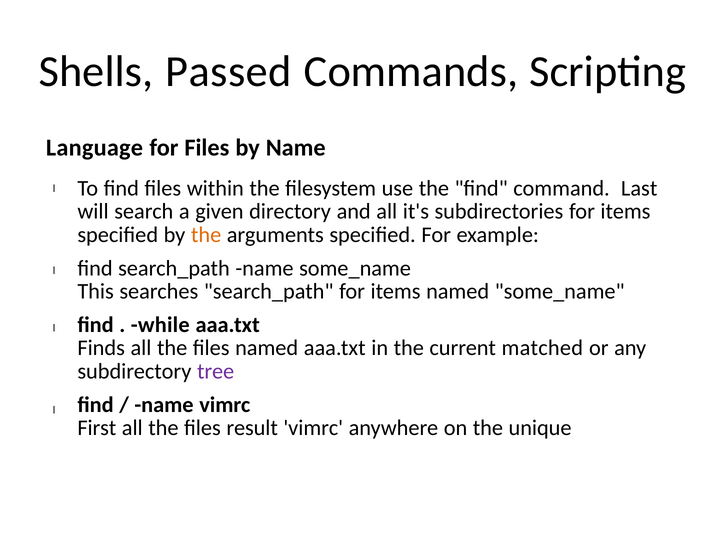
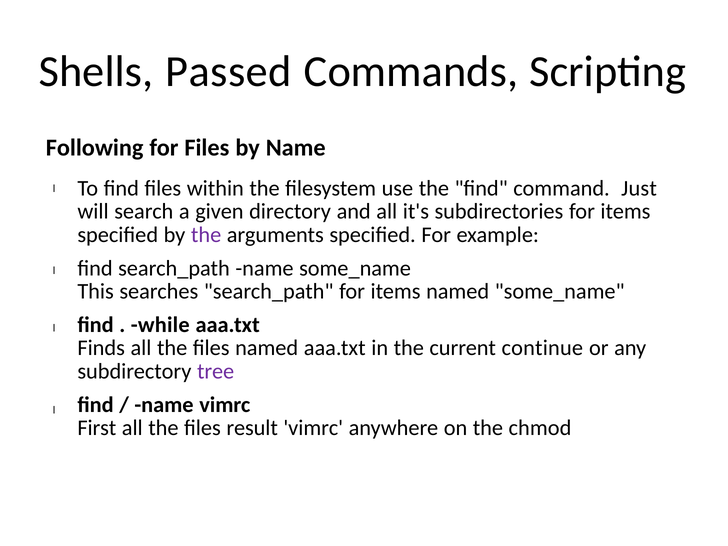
Language: Language -> Following (95, 148)
Last: Last -> Just (639, 188)
the colour: orange -> purple (206, 235)
matched: matched -> continue (542, 348)
unique: unique -> chmod (540, 428)
